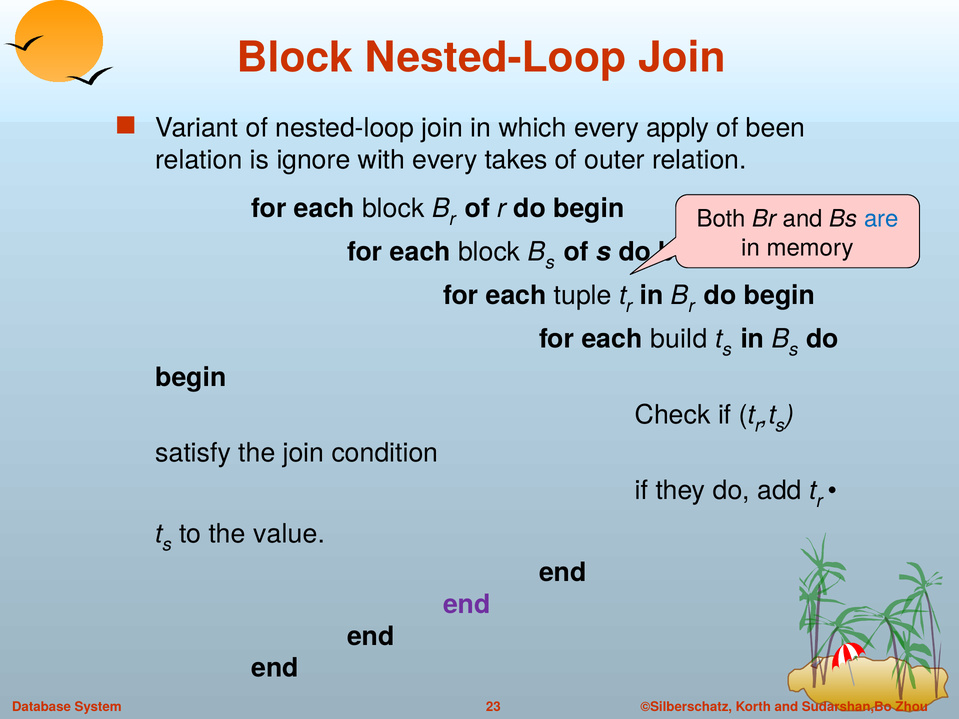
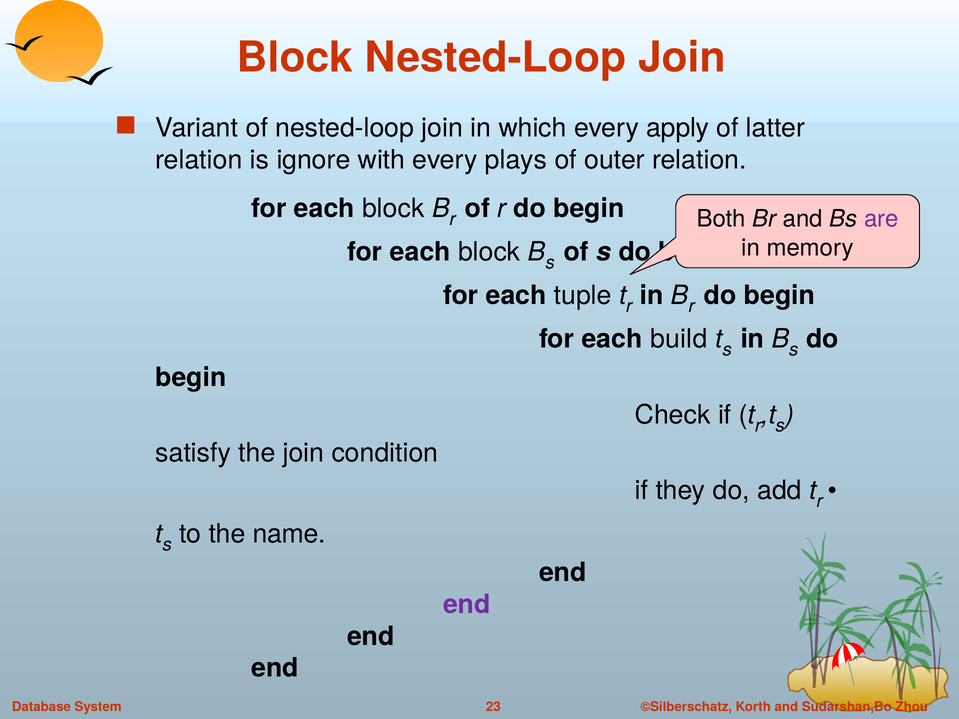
been: been -> latter (776, 128)
takes: takes -> plays (516, 160)
are colour: blue -> purple (881, 219)
value: value -> name (289, 534)
